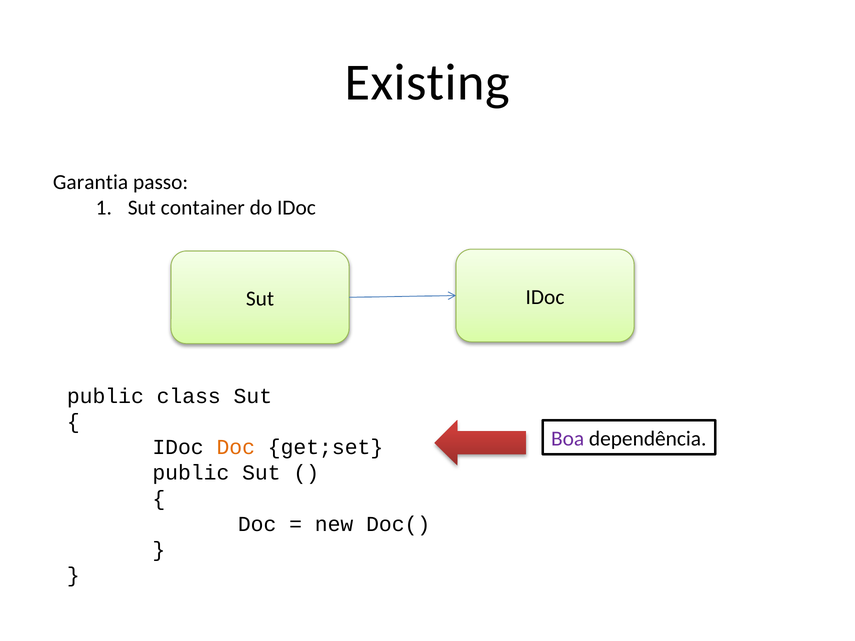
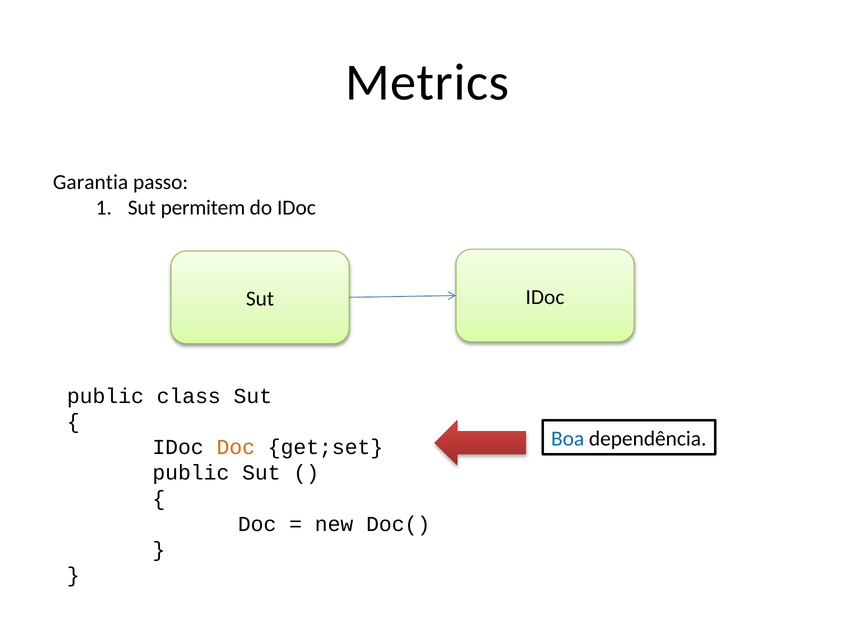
Existing: Existing -> Metrics (427, 83)
container: container -> permitem (203, 208)
Boa colour: purple -> blue (568, 439)
